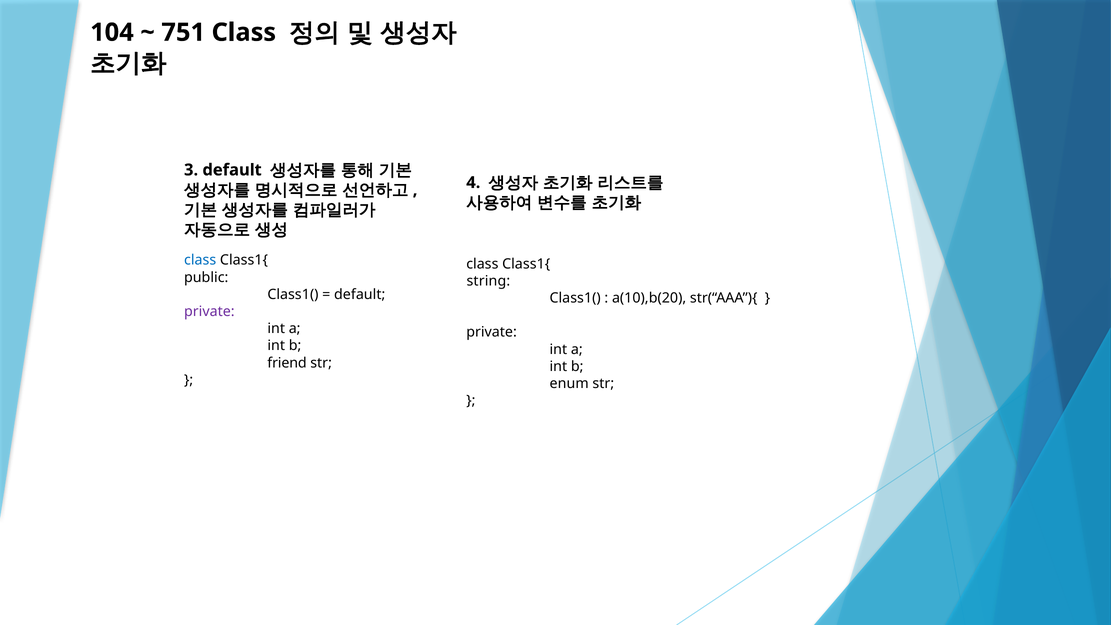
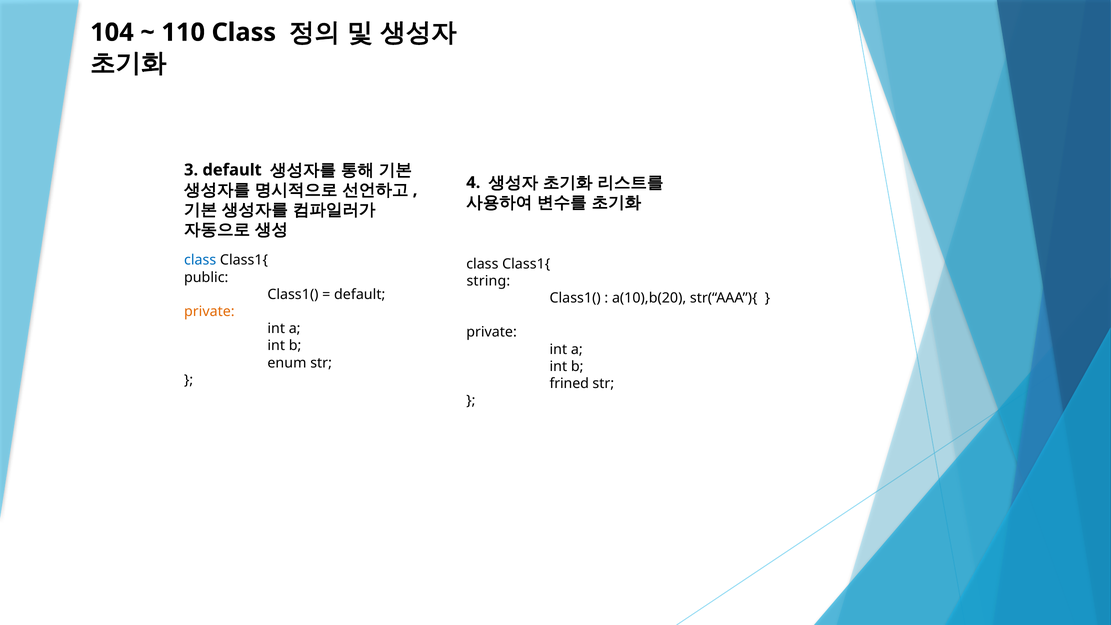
751: 751 -> 110 (183, 32)
private colour: purple -> orange (209, 312)
friend: friend -> enum (287, 363)
enum: enum -> frined (569, 383)
